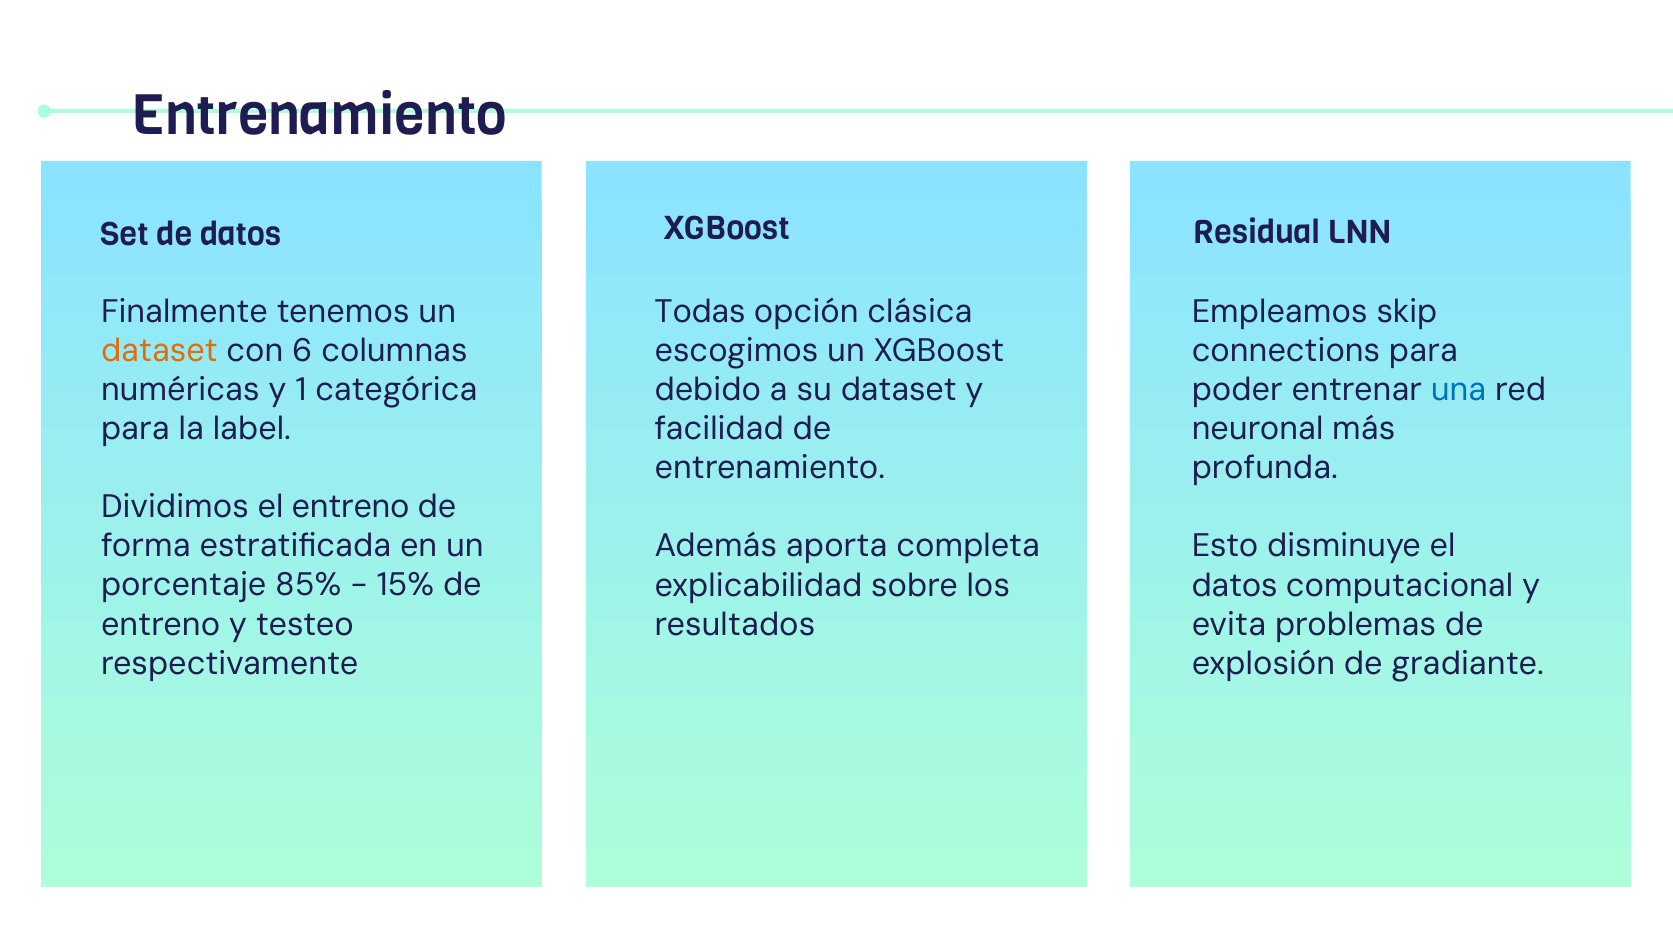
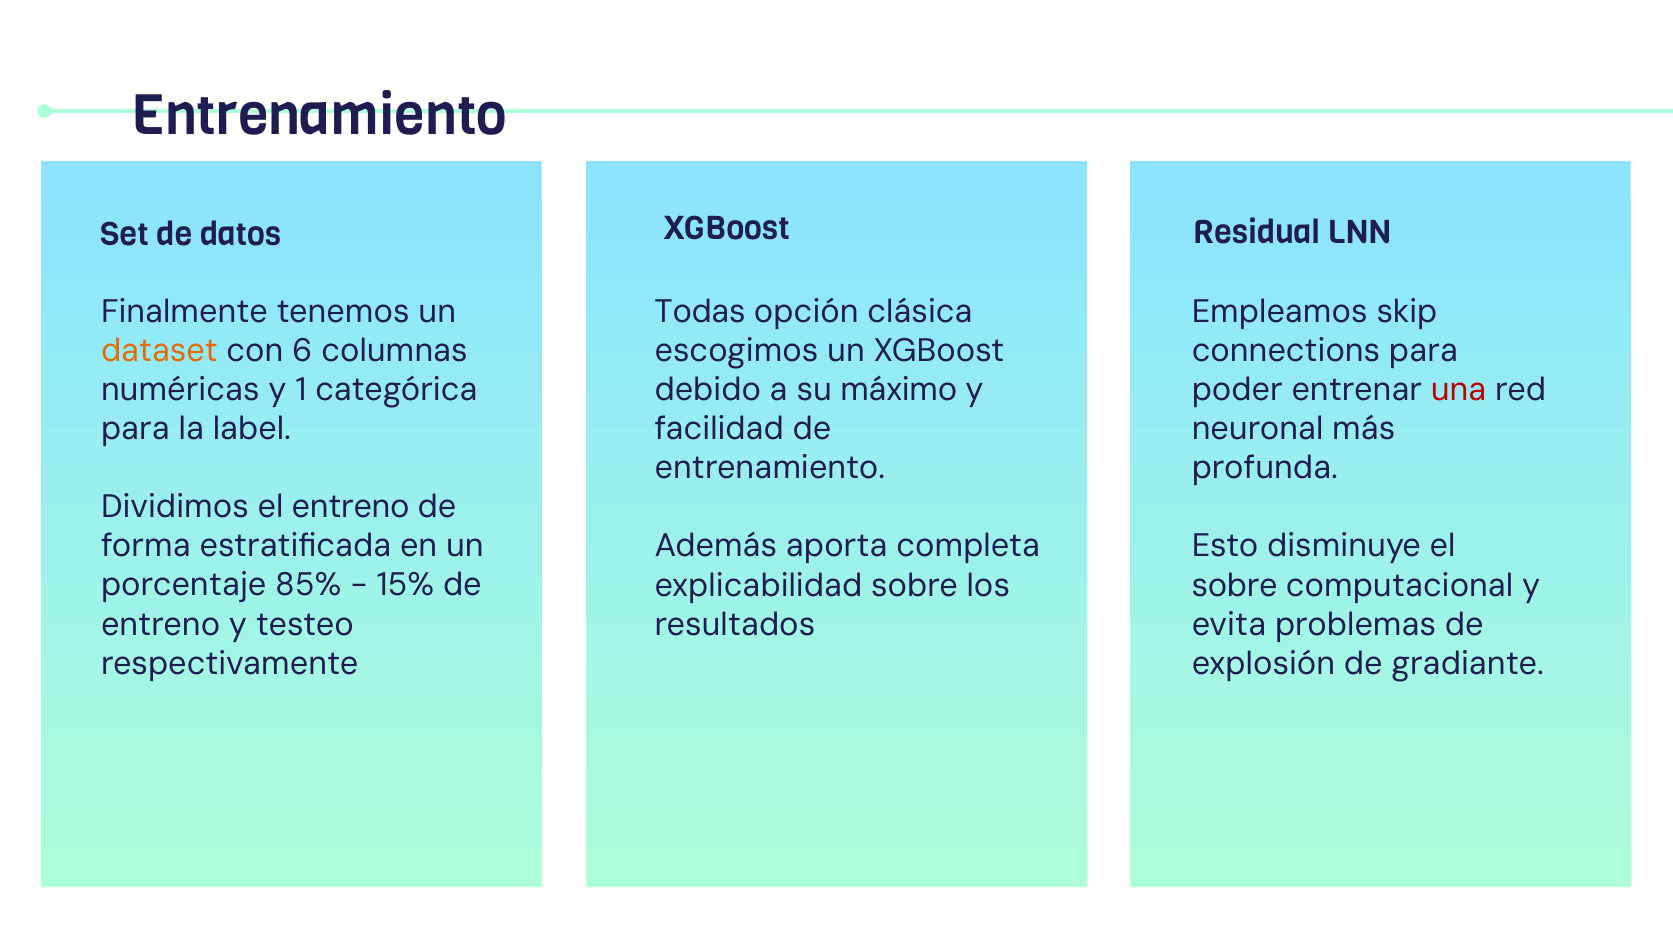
su dataset: dataset -> máximo (899, 390)
una colour: blue -> red (1459, 390)
datos: datos -> sobre (1235, 585)
